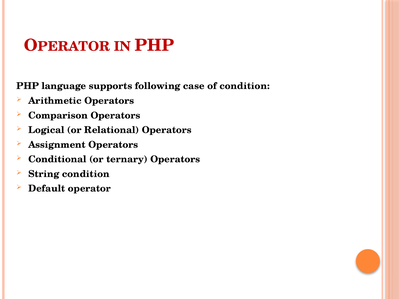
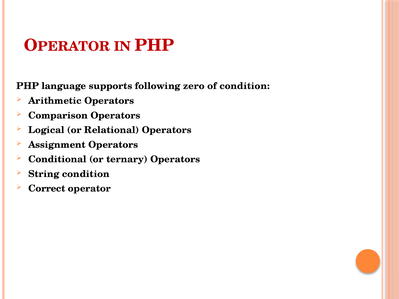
case: case -> zero (194, 86)
Default: Default -> Correct (47, 189)
